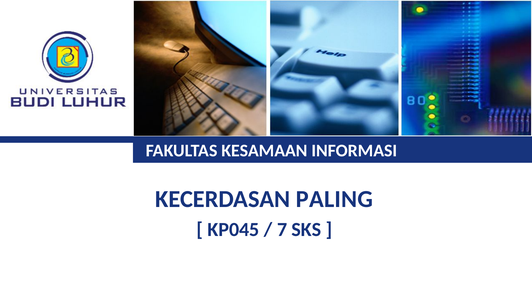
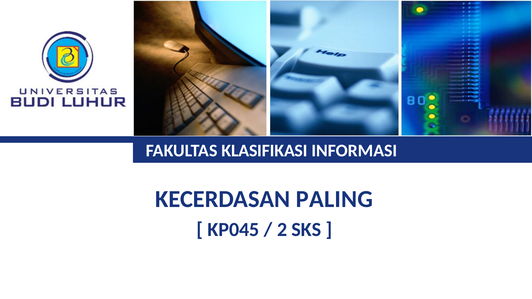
KESAMAAN: KESAMAAN -> KLASIFIKASI (265, 151)
7: 7 -> 2 (282, 230)
